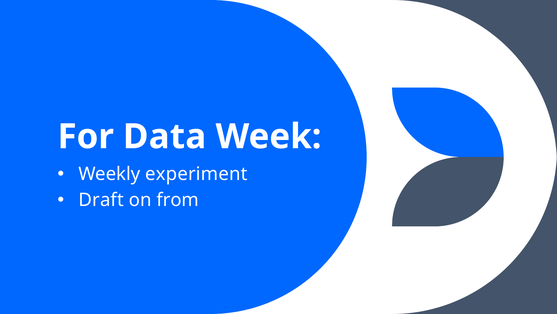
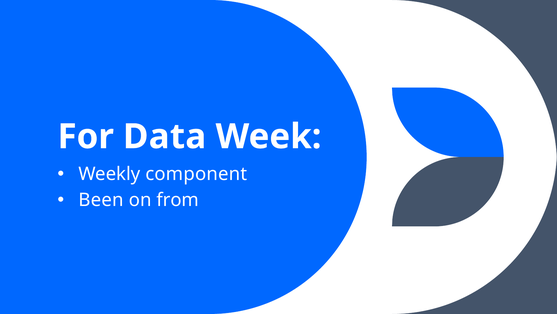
experiment: experiment -> component (196, 174)
Draft: Draft -> Been (101, 200)
